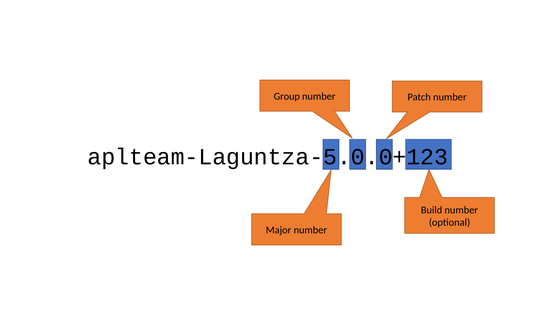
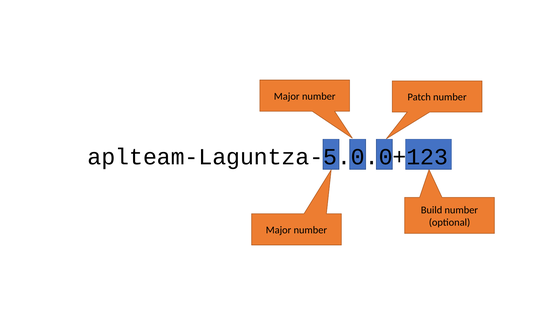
Group: Group -> Major (287, 96)
